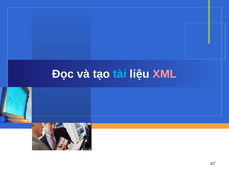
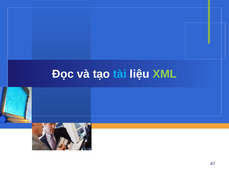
XML colour: pink -> light green (165, 74)
